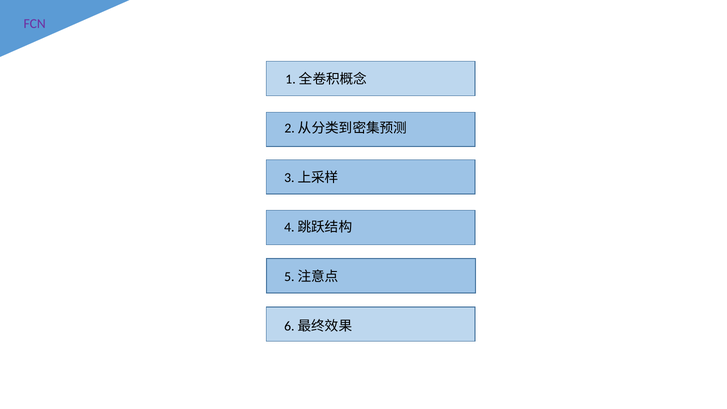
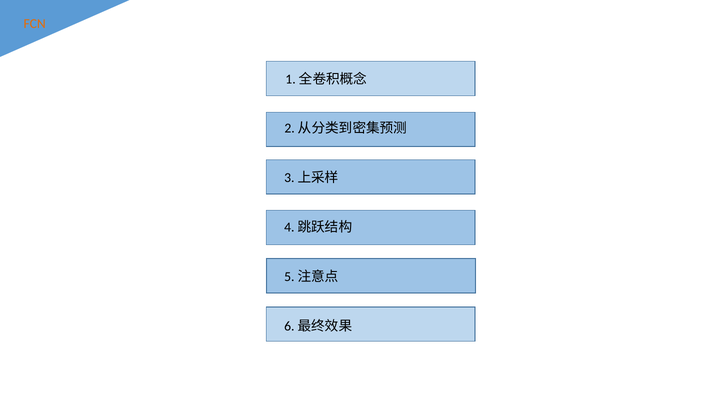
FCN colour: purple -> orange (35, 24)
